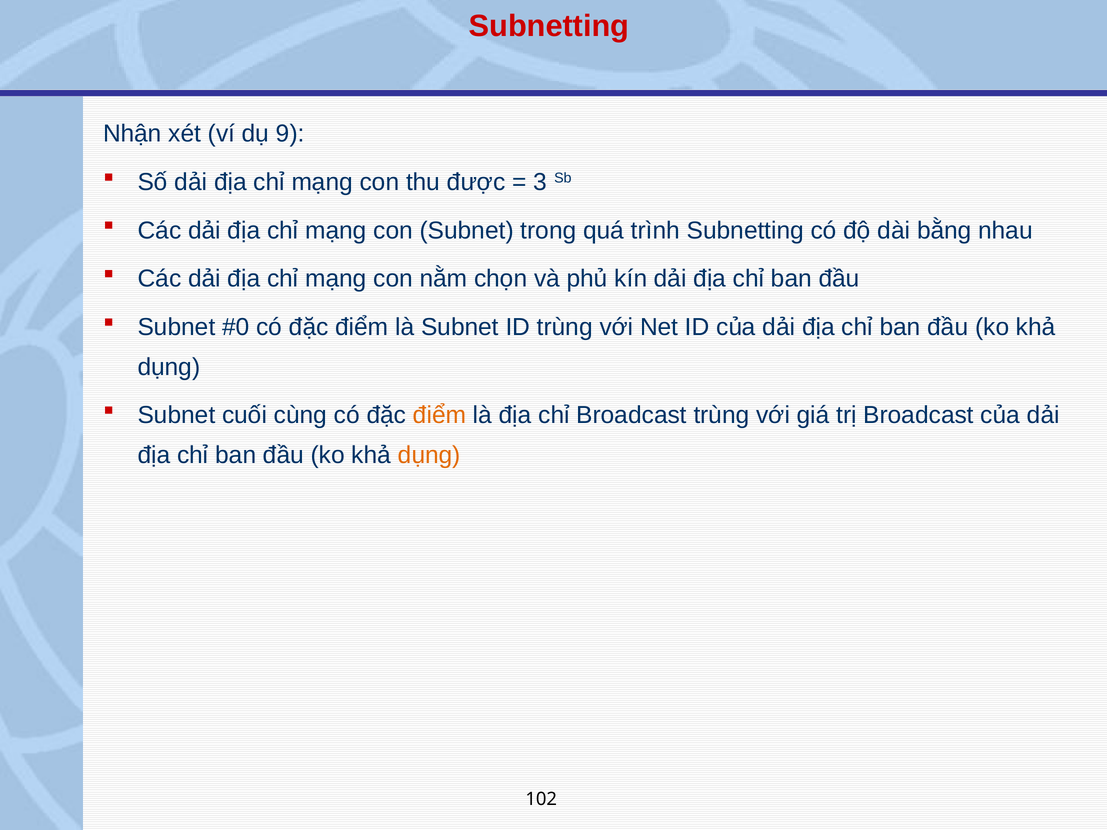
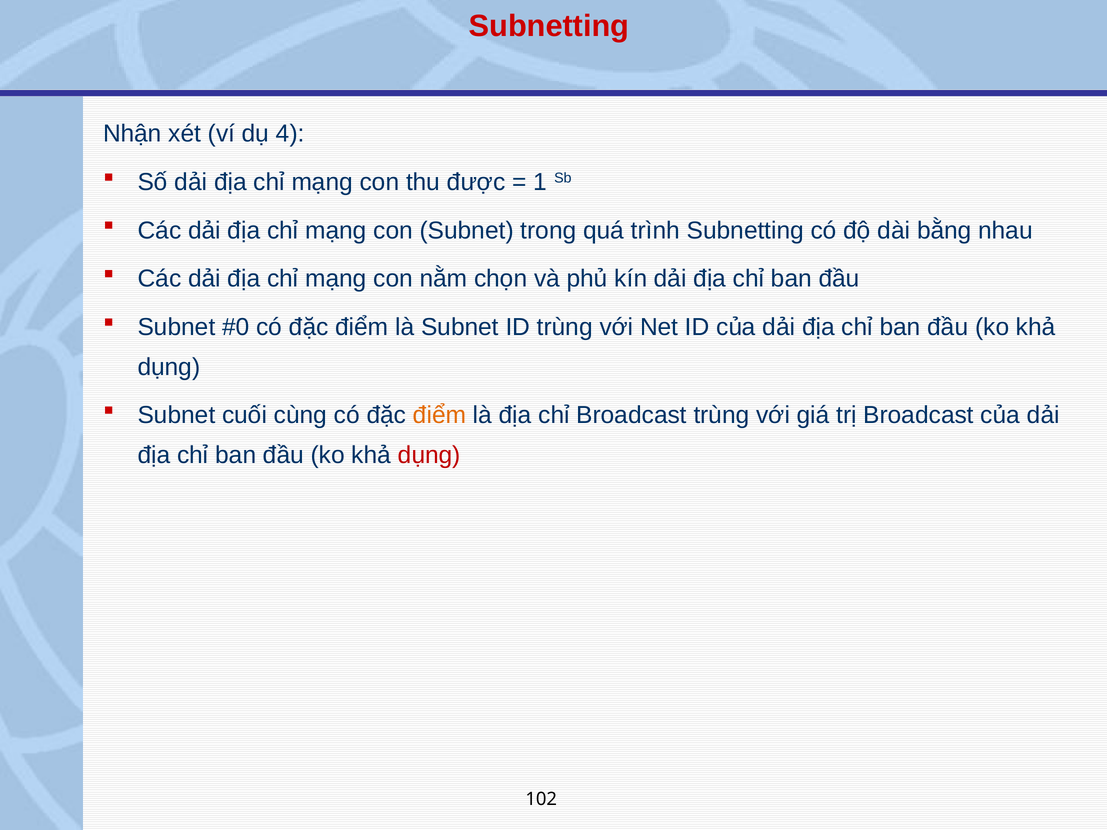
9: 9 -> 4 (290, 134)
3: 3 -> 1 (540, 182)
dụng colour: orange -> red (429, 455)
